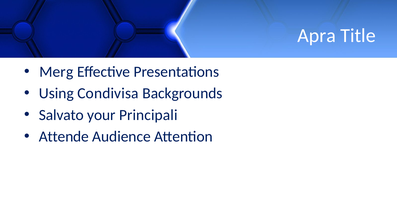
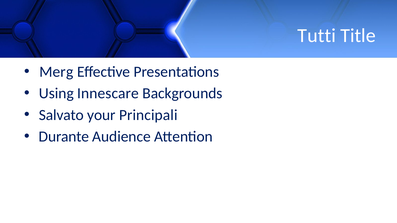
Apra: Apra -> Tutti (317, 36)
Condivisa: Condivisa -> Innescare (108, 94)
Attende: Attende -> Durante (64, 137)
